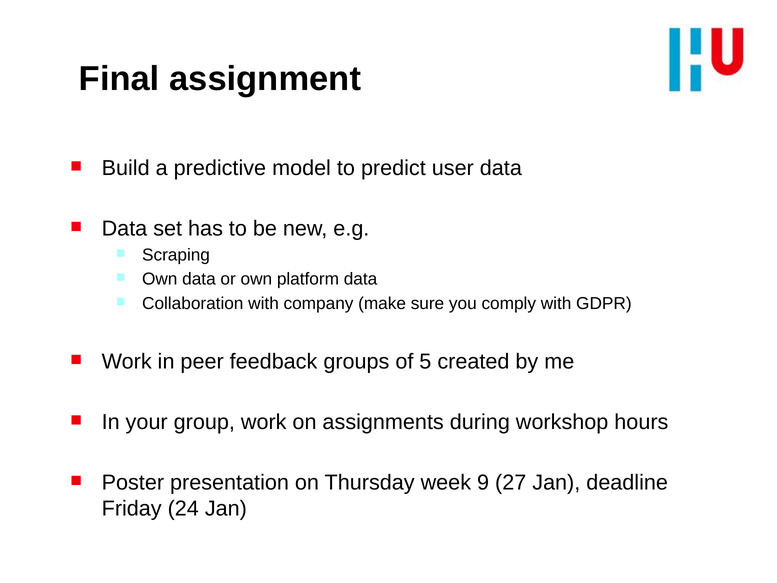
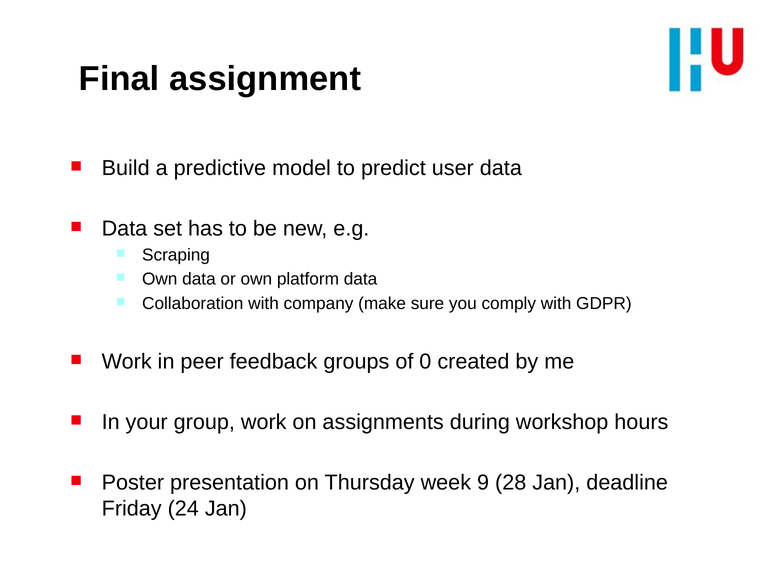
5: 5 -> 0 (425, 361)
27: 27 -> 28 (511, 482)
